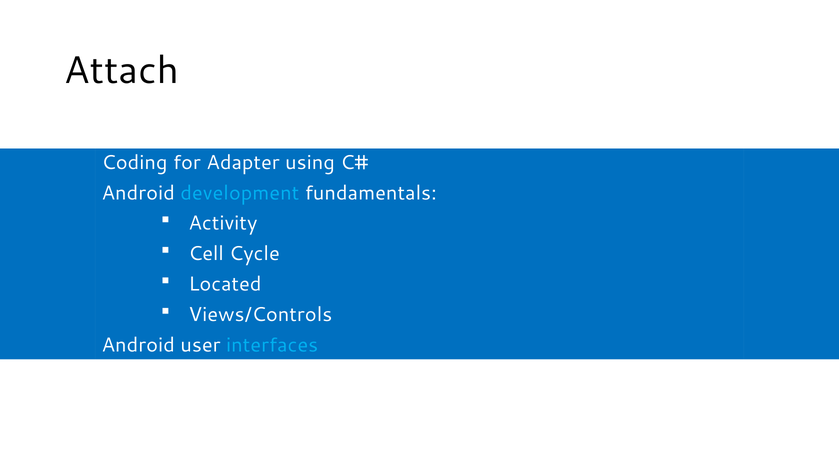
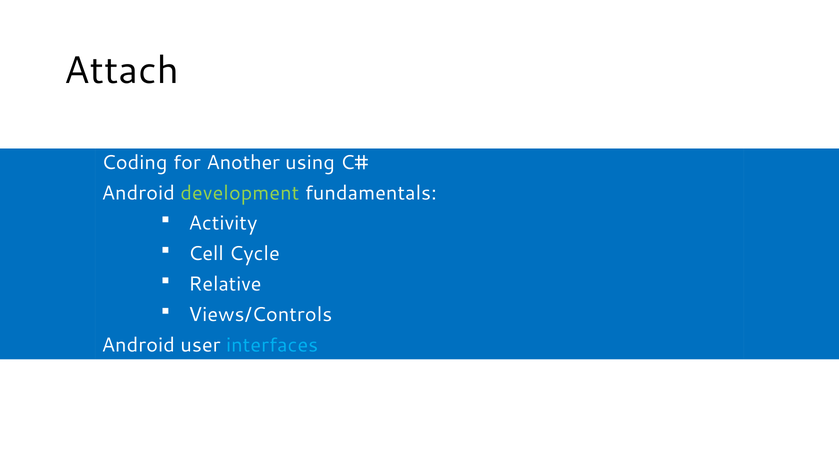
Adapter: Adapter -> Another (243, 162)
development colour: light blue -> light green (240, 193)
Located: Located -> Relative (225, 284)
